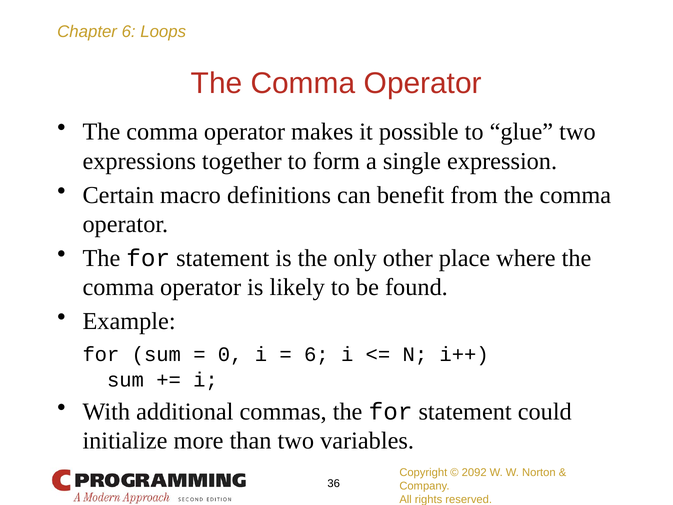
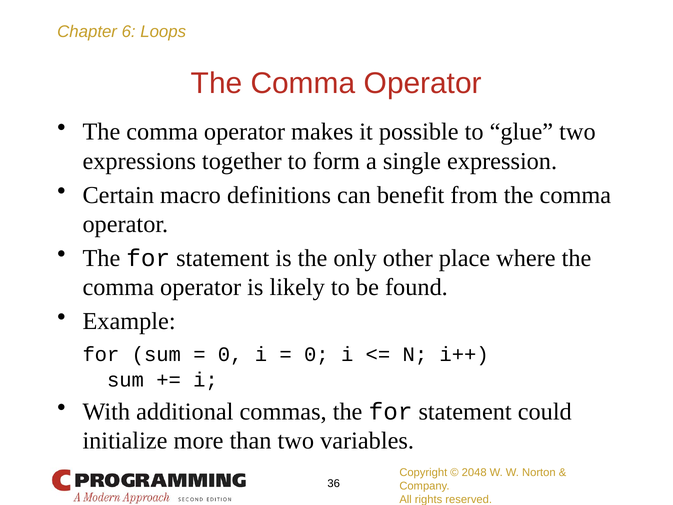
6: 6 -> 0 (316, 354)
2092: 2092 -> 2048 (474, 472)
